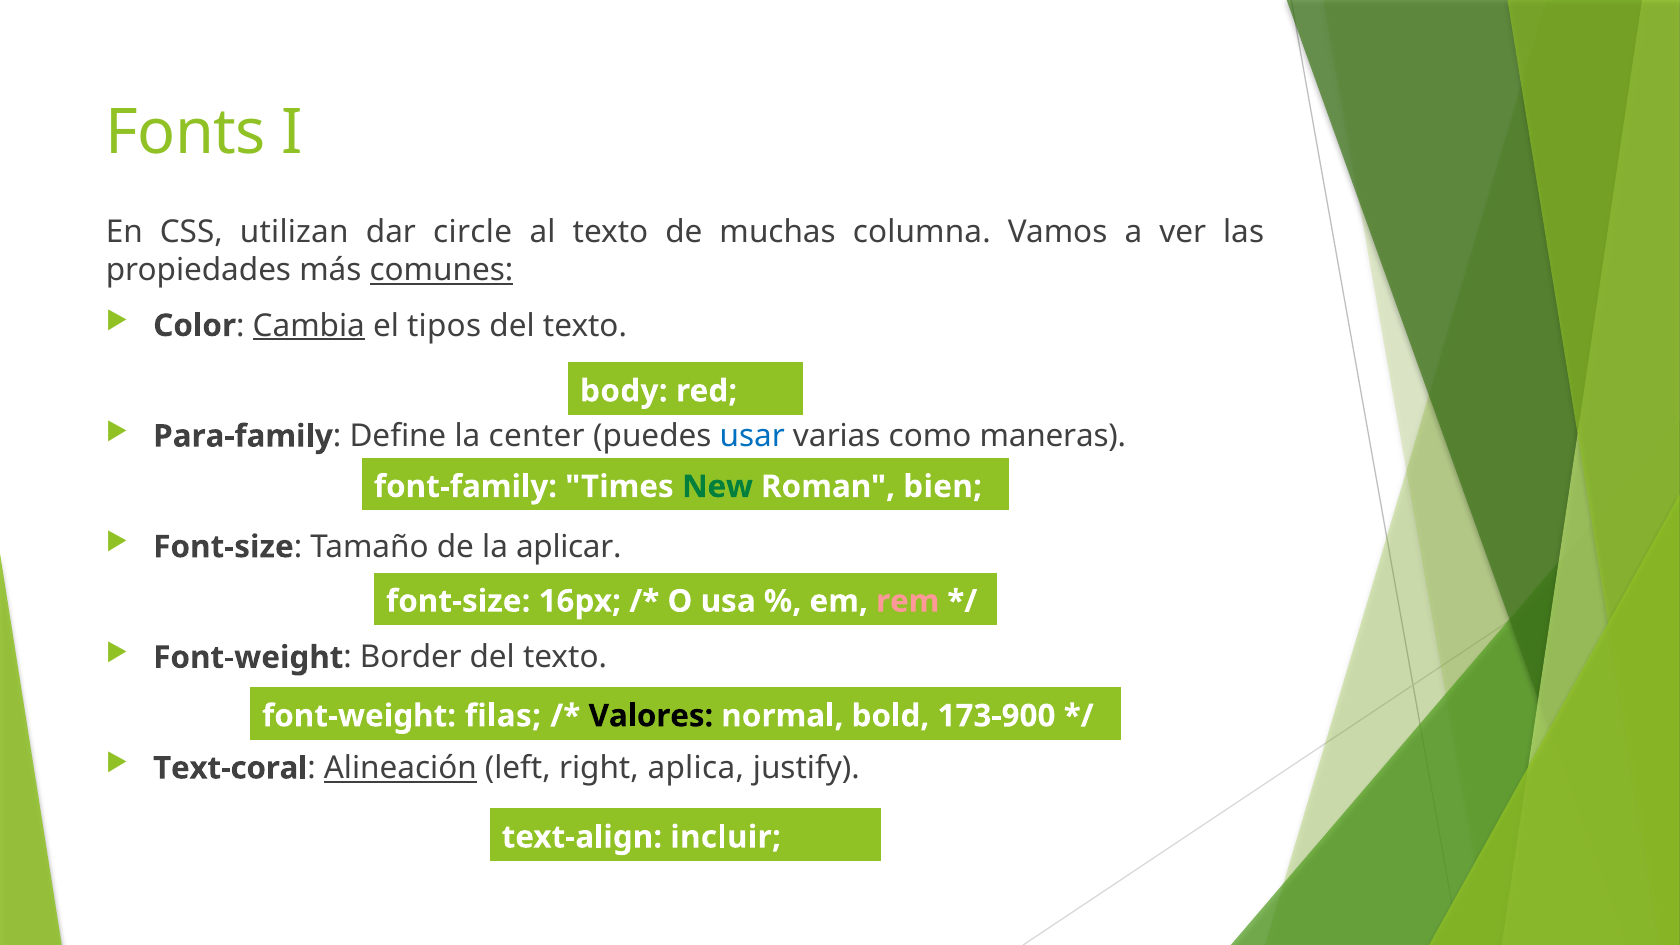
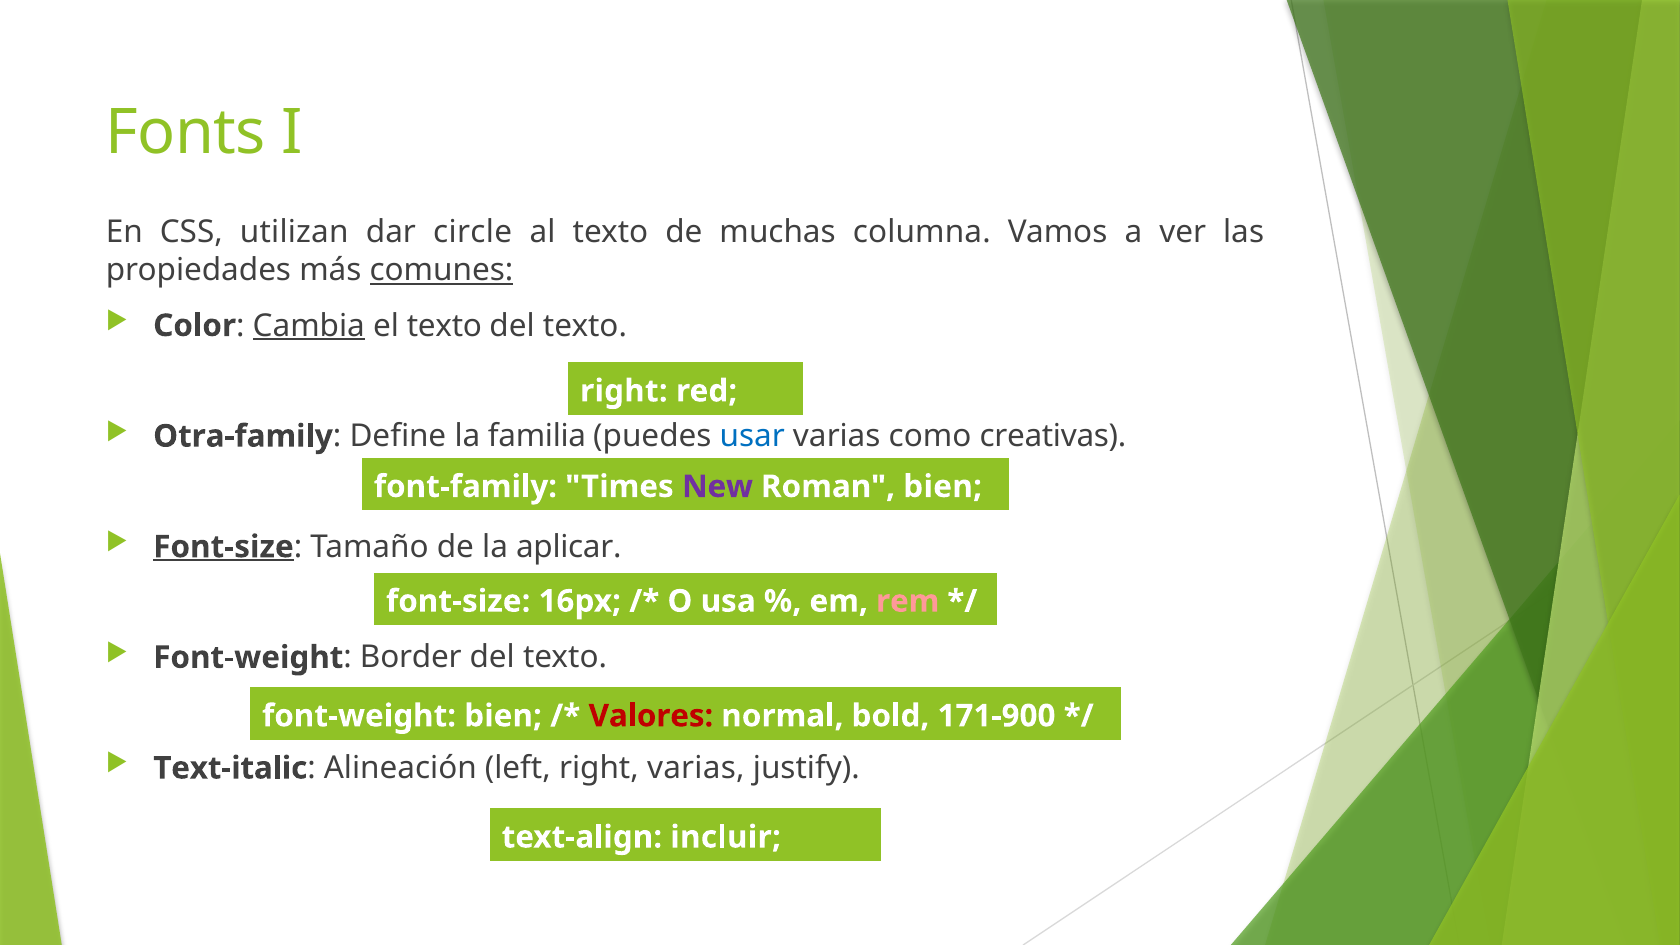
el tipos: tipos -> texto (444, 326)
body: body -> right (624, 391)
Para-family: Para-family -> Otra-family (243, 436)
center: center -> familia (537, 436)
maneras: maneras -> creativas (1053, 436)
New colour: green -> purple (718, 487)
Font-size underline: none -> present (223, 547)
font-weight filas: filas -> bien (503, 716)
Valores colour: black -> red (651, 716)
173-900: 173-900 -> 171-900 (997, 716)
Text-coral: Text-coral -> Text-italic (230, 768)
Alineación underline: present -> none (400, 768)
right aplica: aplica -> varias (696, 768)
